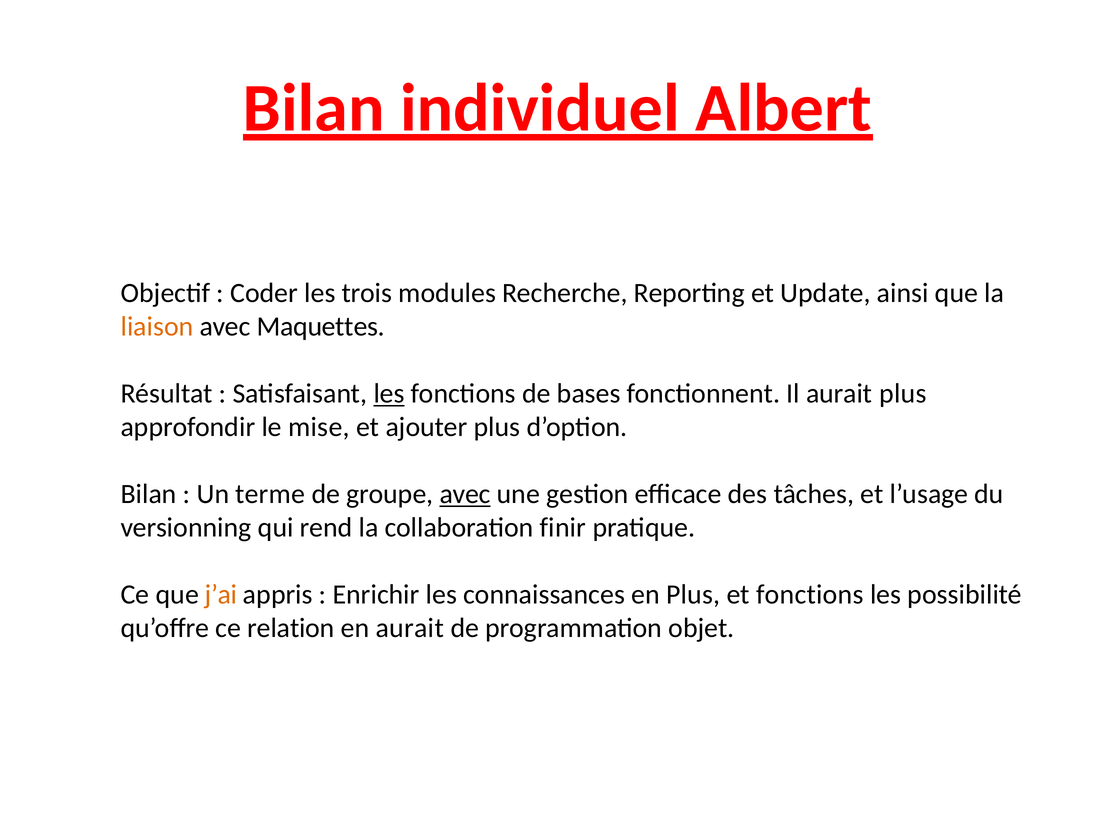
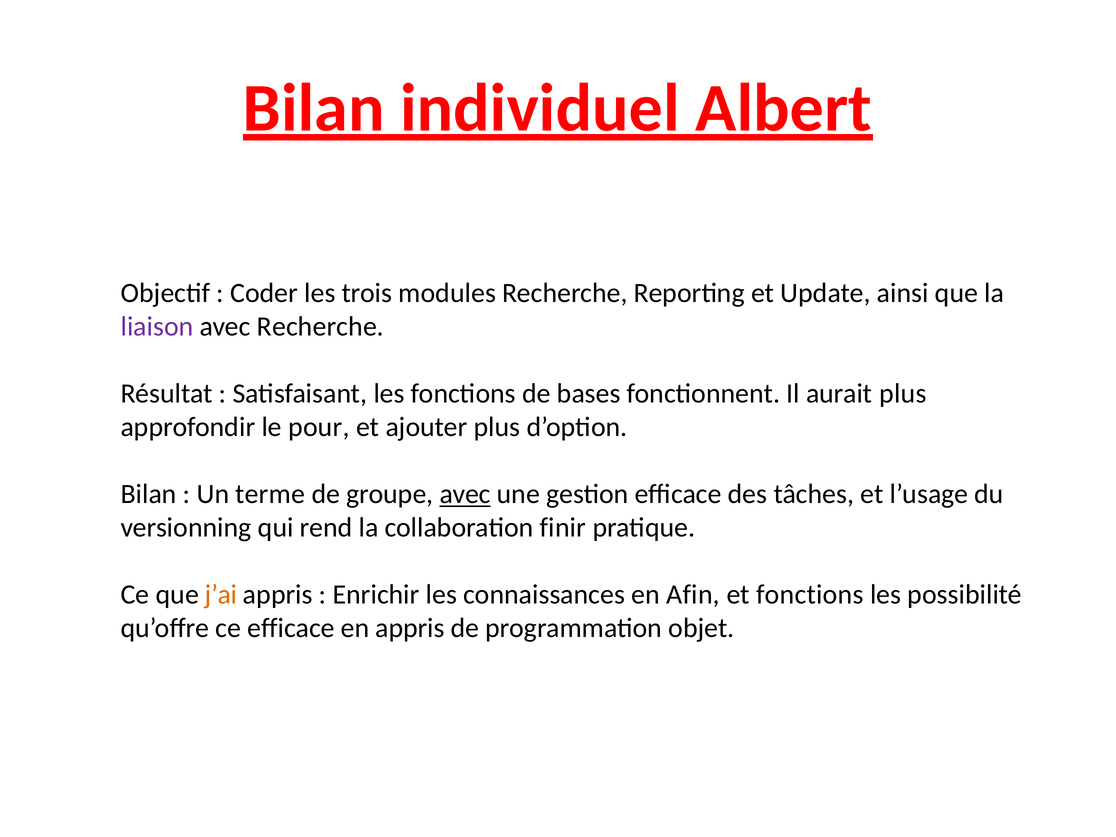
liaison colour: orange -> purple (157, 327)
avec Maquettes: Maquettes -> Recherche (320, 327)
les underline: present -> none (389, 394)
mise: mise -> pour (319, 427)
en Plus: Plus -> Afin (693, 595)
ce relation: relation -> efficace (291, 628)
en aurait: aurait -> appris (410, 628)
